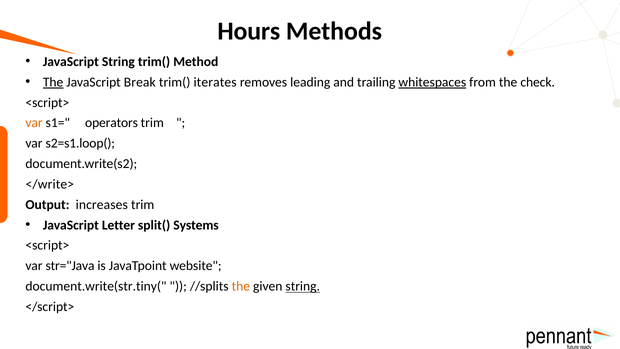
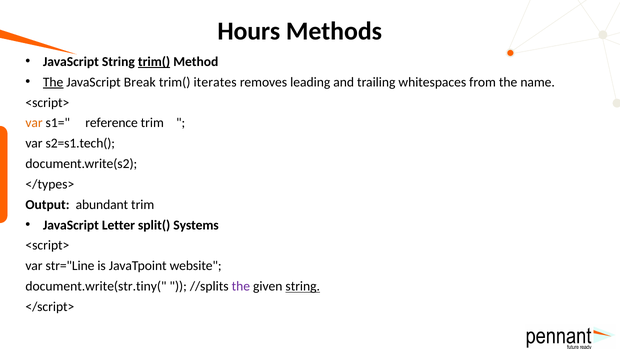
trim( underline: none -> present (154, 62)
whitespaces underline: present -> none (432, 82)
check: check -> name (538, 82)
operators: operators -> reference (112, 123)
s2=s1.loop(: s2=s1.loop( -> s2=s1.tech( (80, 143)
</write>: </write> -> </types> (50, 184)
increases: increases -> abundant (102, 205)
str="Java: str="Java -> str="Line (70, 266)
the colour: orange -> purple (241, 286)
